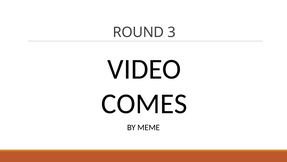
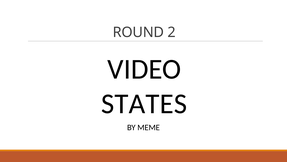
3: 3 -> 2 (172, 32)
COMES: COMES -> STATES (144, 103)
